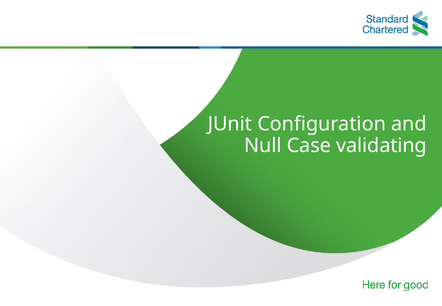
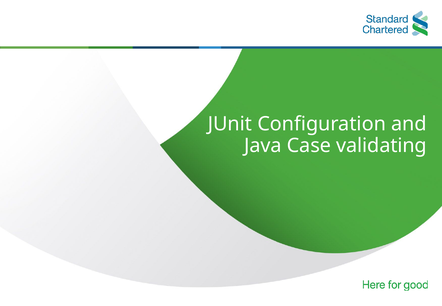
Null: Null -> Java (263, 145)
